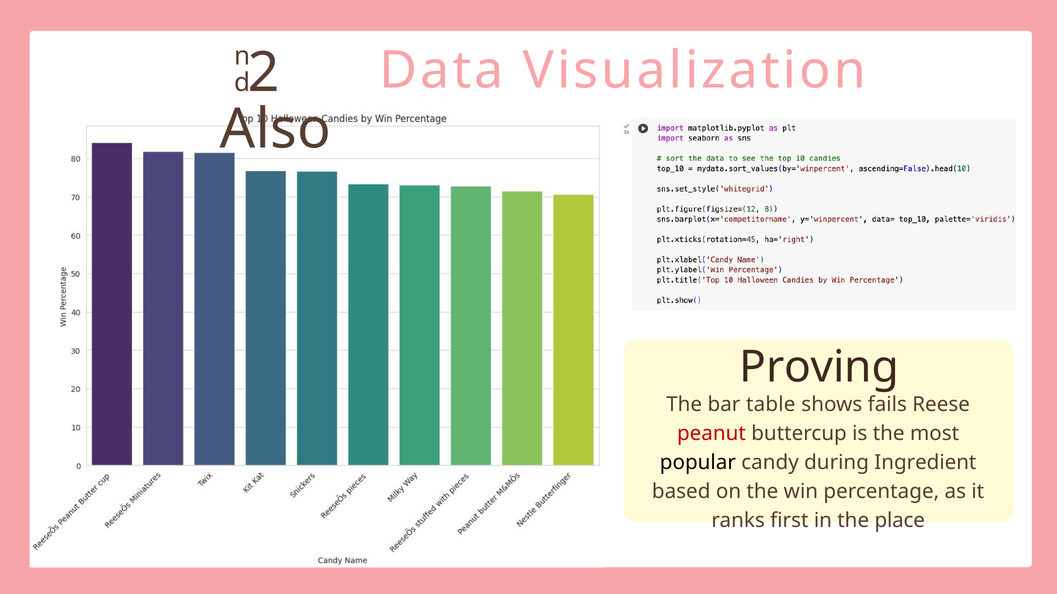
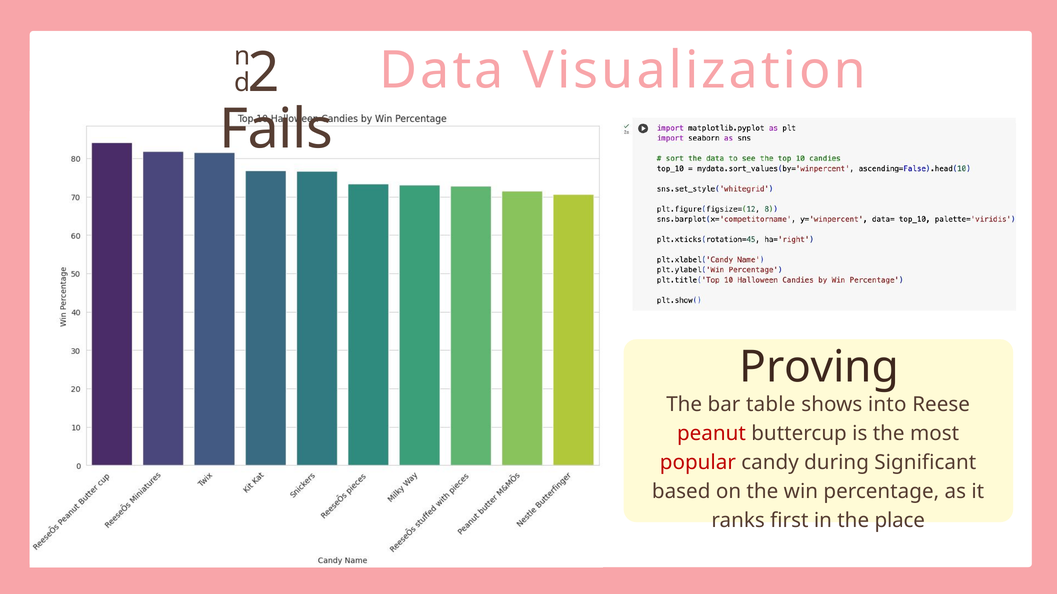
Also: Also -> Fails (276, 129)
fails: fails -> into (887, 405)
popular colour: black -> red (698, 463)
Ingredient: Ingredient -> Significant (925, 463)
